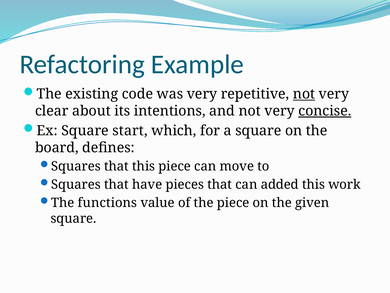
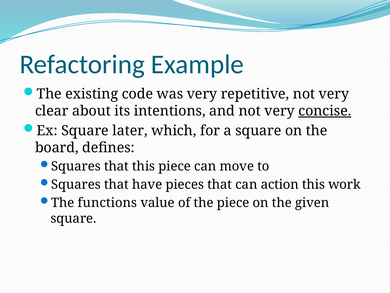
not underline: present -> none (304, 94)
start: start -> later (130, 130)
added: added -> action (280, 184)
